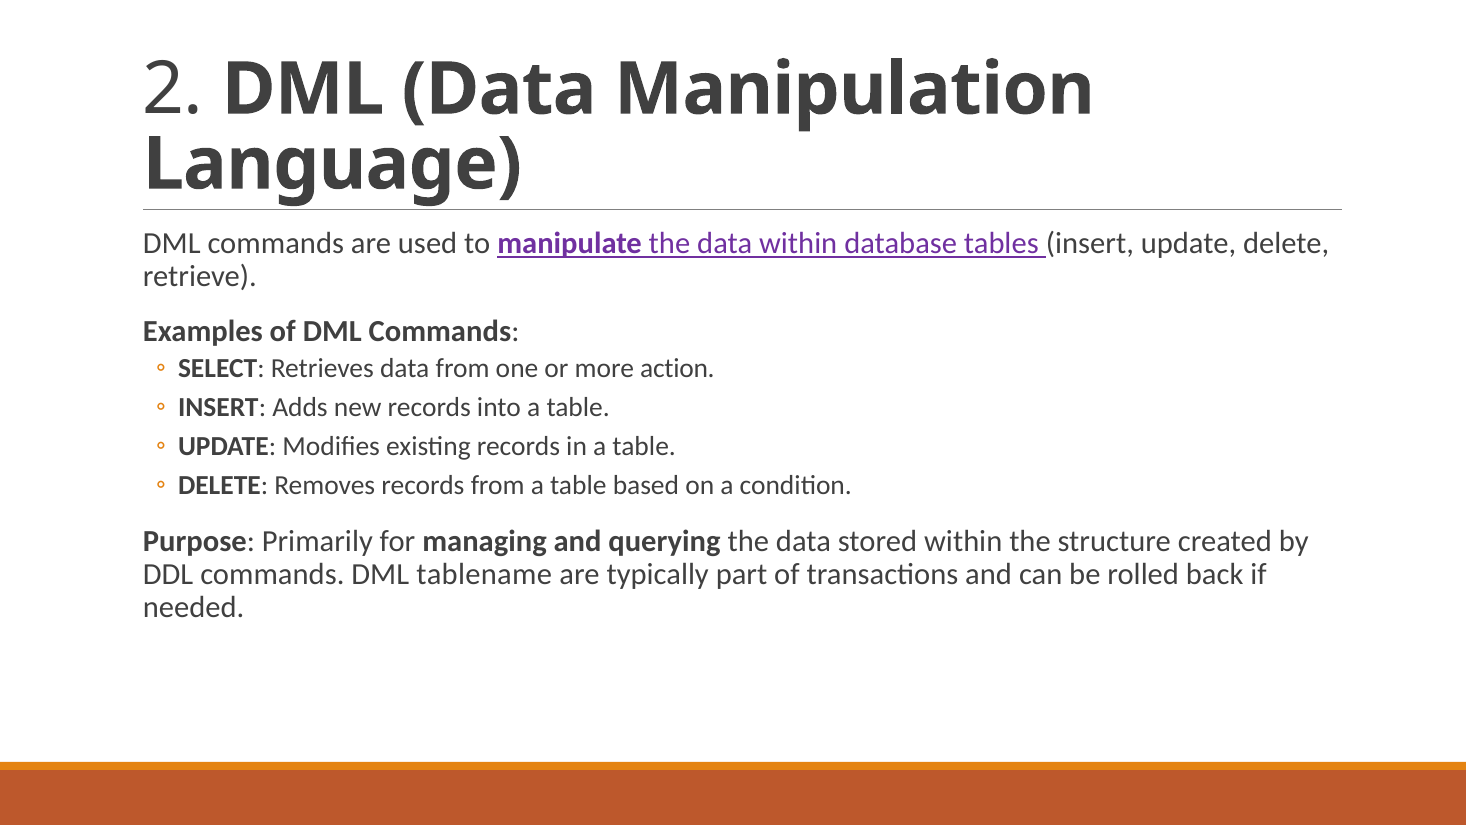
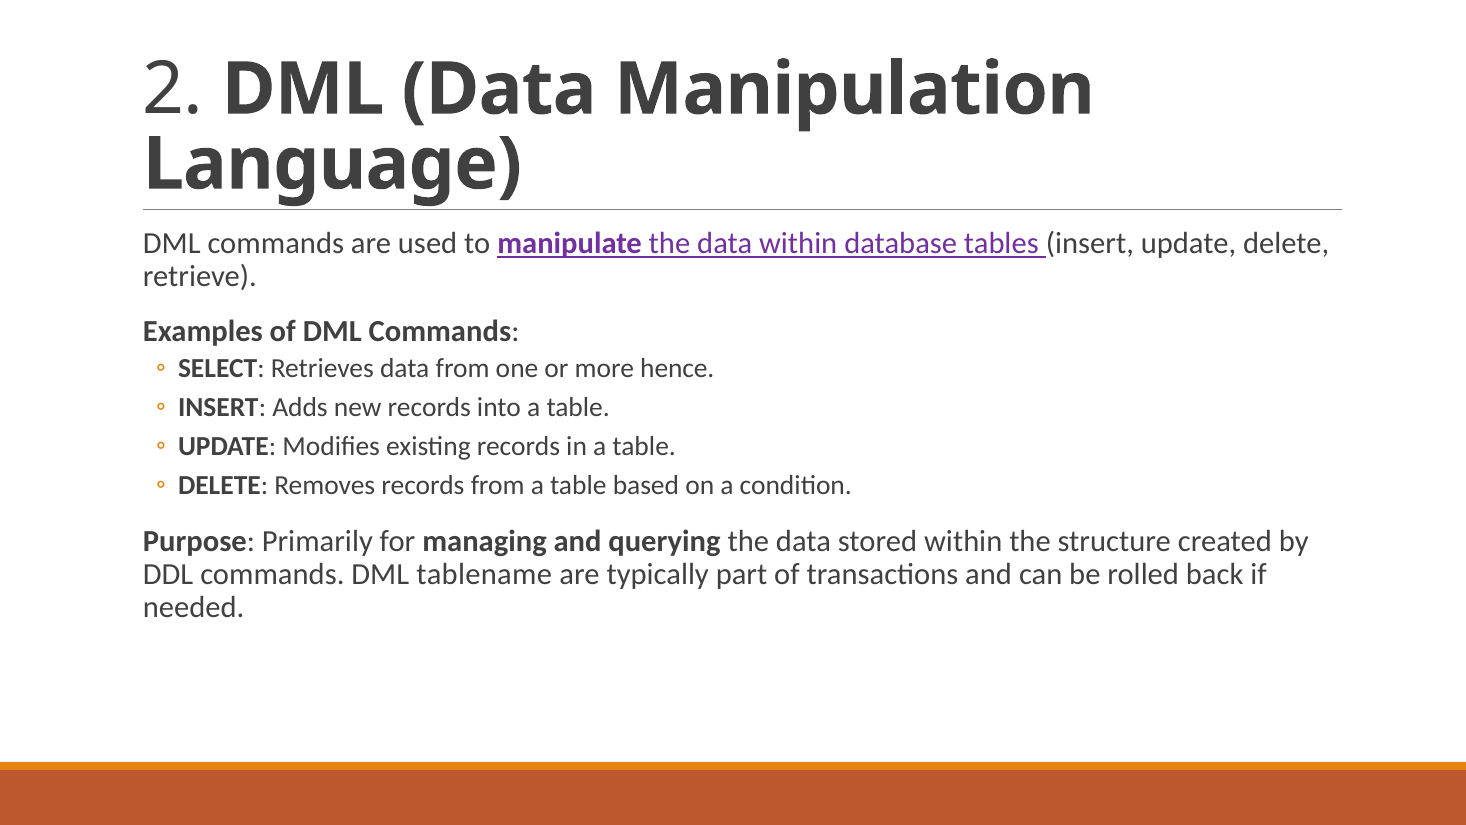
action: action -> hence (677, 369)
